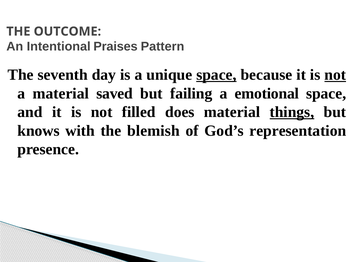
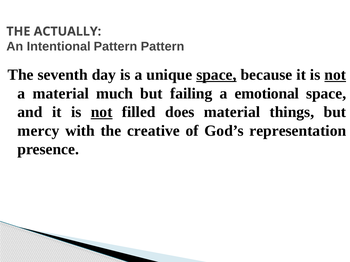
OUTCOME: OUTCOME -> ACTUALLY (67, 31)
Intentional Praises: Praises -> Pattern (115, 47)
saved: saved -> much (115, 94)
not underline: none -> present (102, 112)
things underline: present -> none (292, 112)
knows: knows -> mercy (39, 131)
blemish: blemish -> creative (153, 131)
